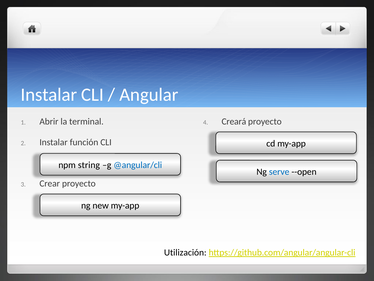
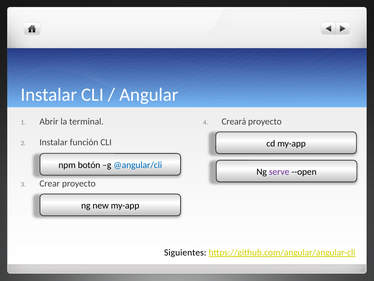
string: string -> botón (89, 165)
serve colour: blue -> purple (279, 171)
Utilización: Utilización -> Siguientes (185, 252)
